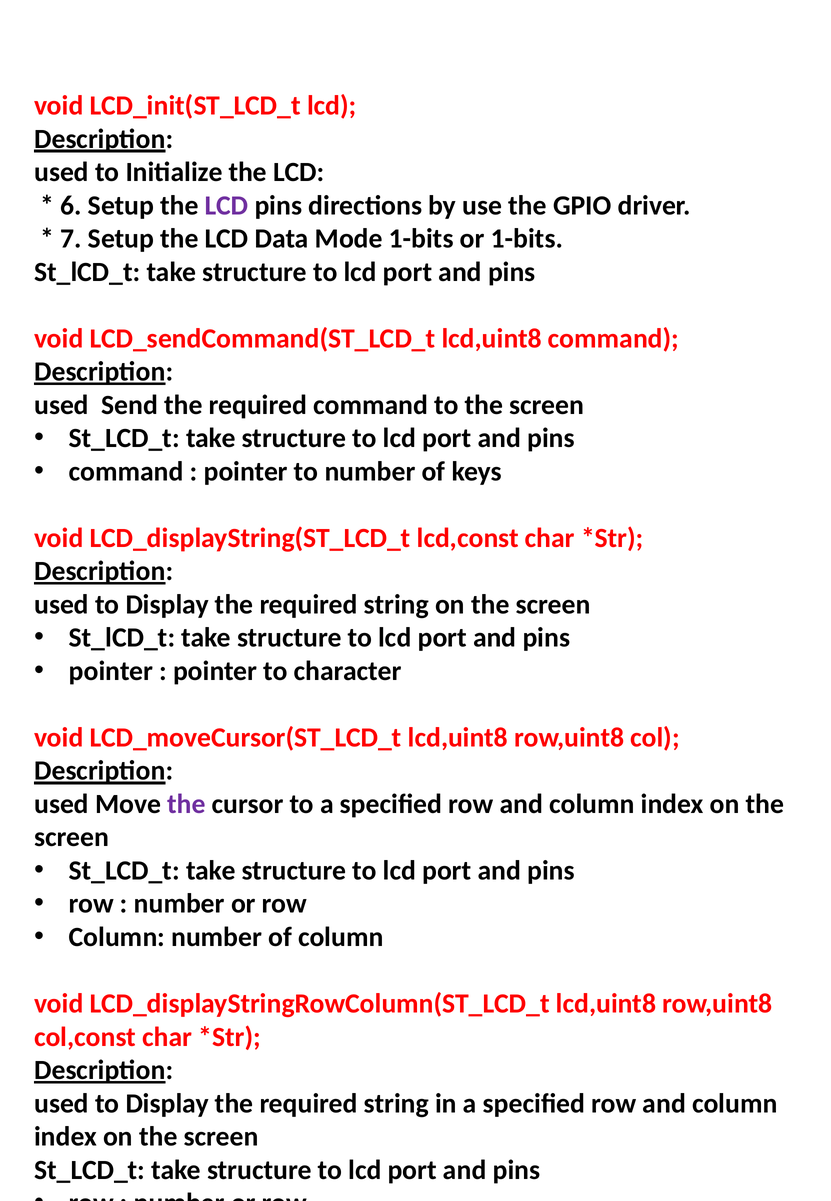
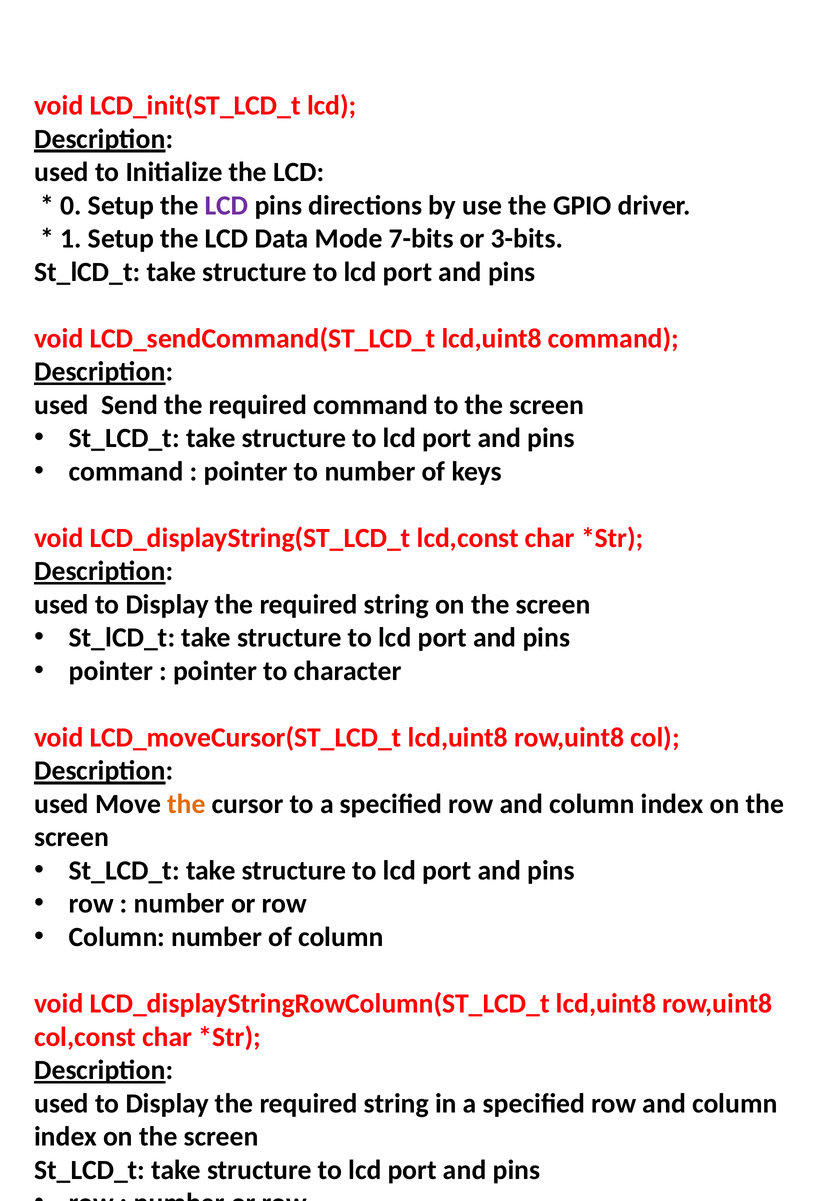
6: 6 -> 0 (71, 205)
7: 7 -> 1 (71, 239)
Mode 1-bits: 1-bits -> 7-bits (421, 239)
or 1-bits: 1-bits -> 3-bits (527, 239)
the colour: purple -> orange (186, 804)
